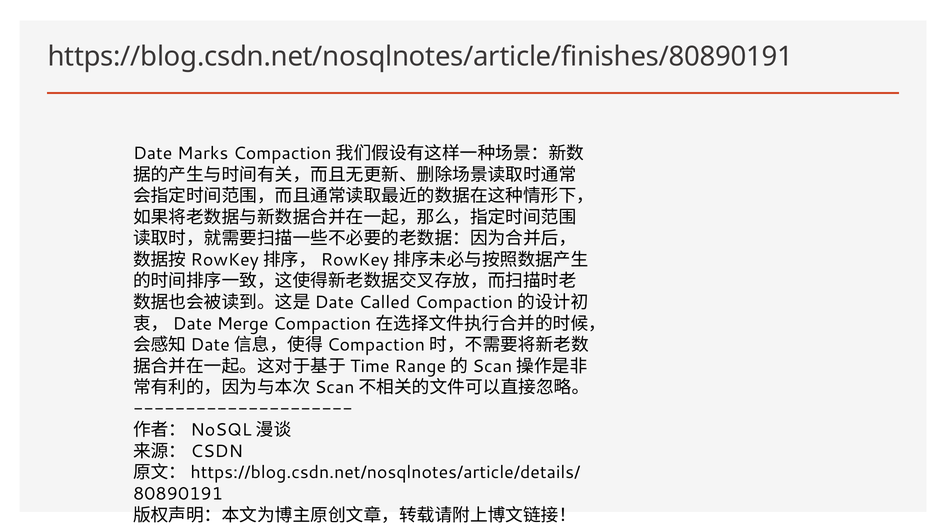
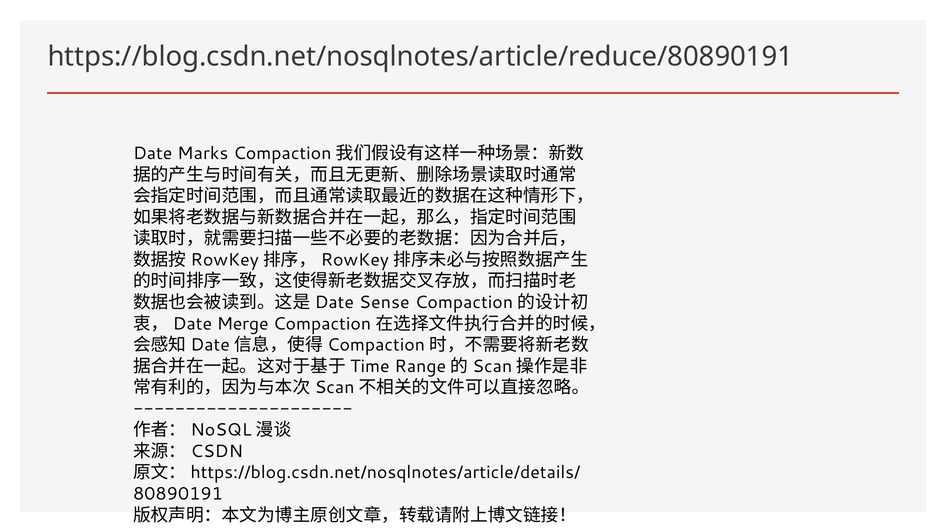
https://blog.csdn.net/nosqlnotes/article/finishes/80890191: https://blog.csdn.net/nosqlnotes/article/finishes/80890191 -> https://blog.csdn.net/nosqlnotes/article/reduce/80890191 (420, 57)
Called: Called -> Sense (384, 302)
